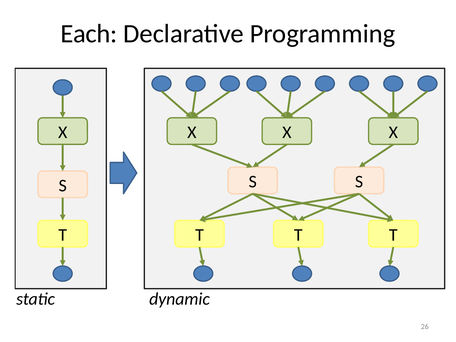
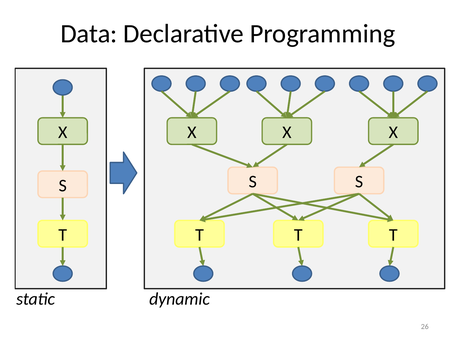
Each: Each -> Data (89, 34)
